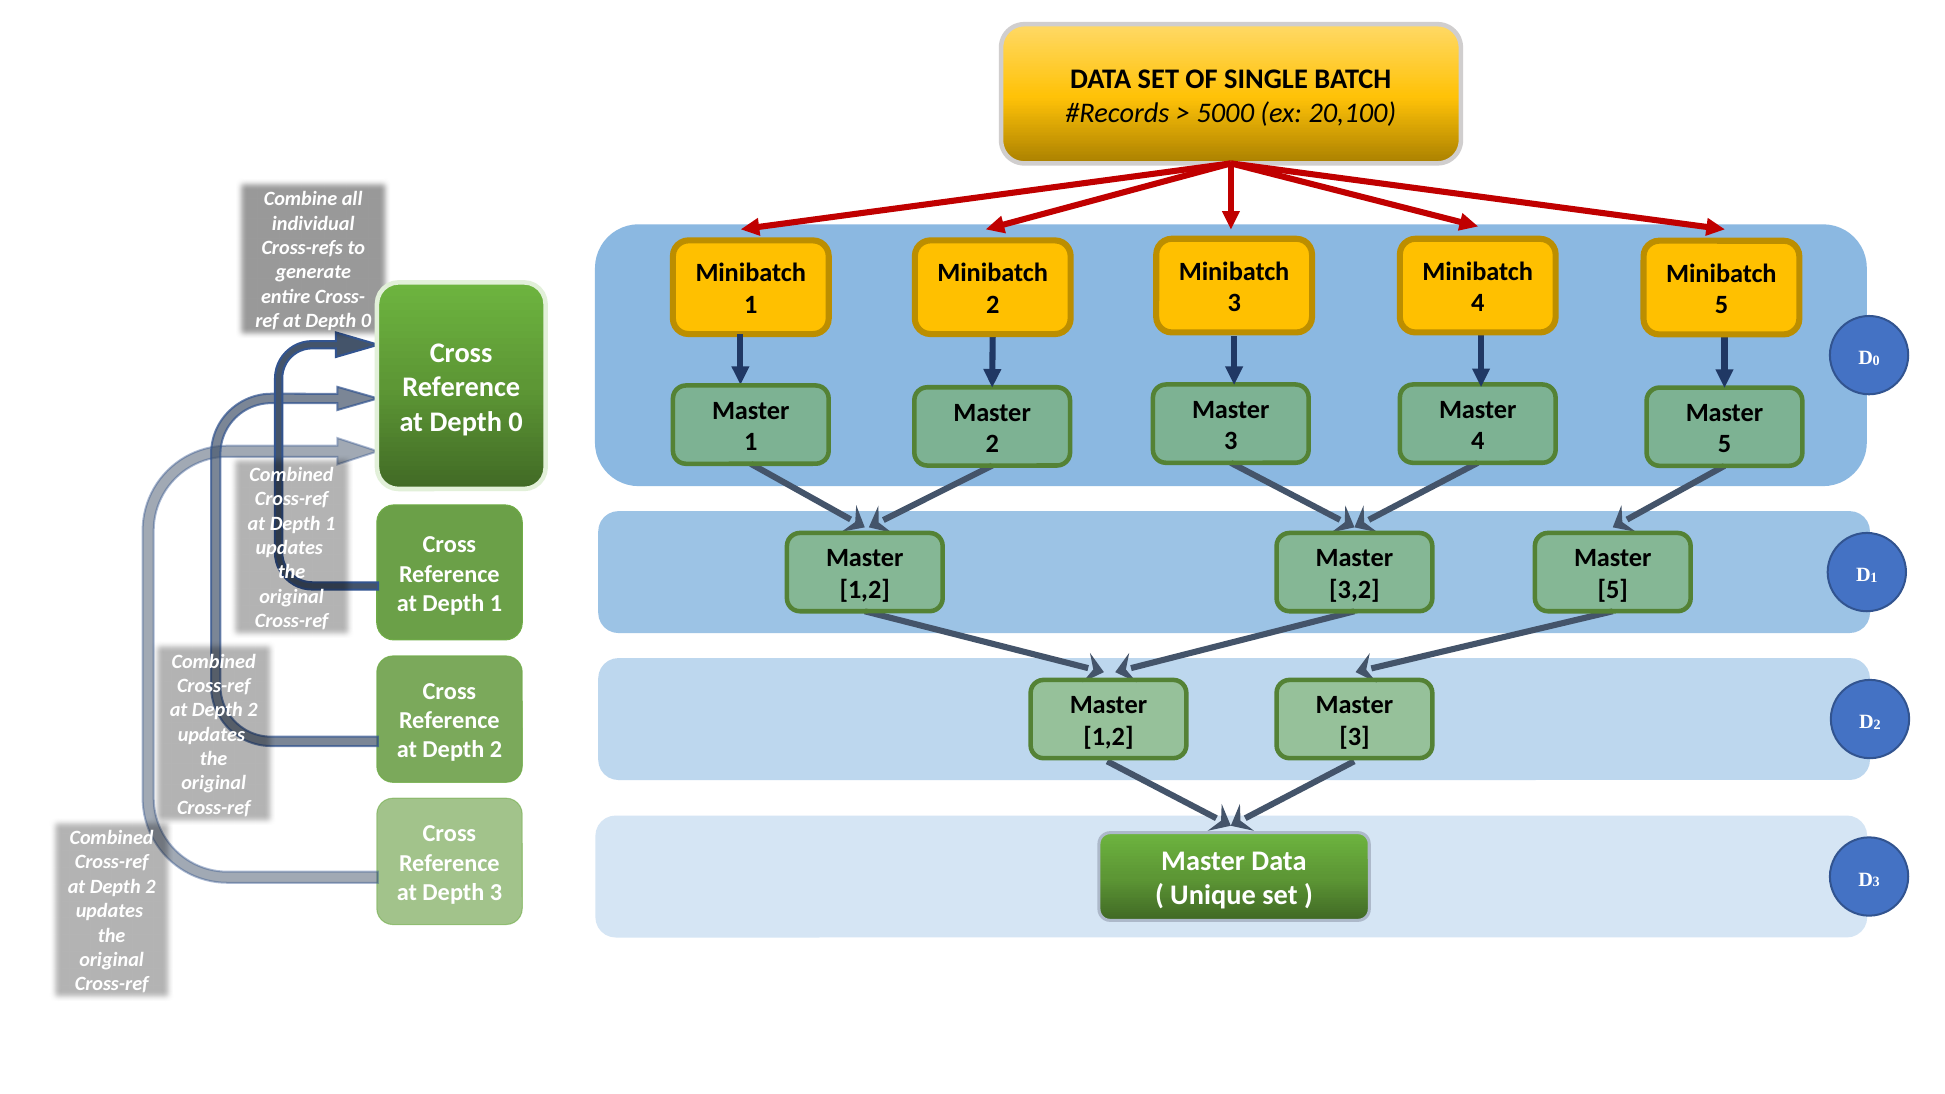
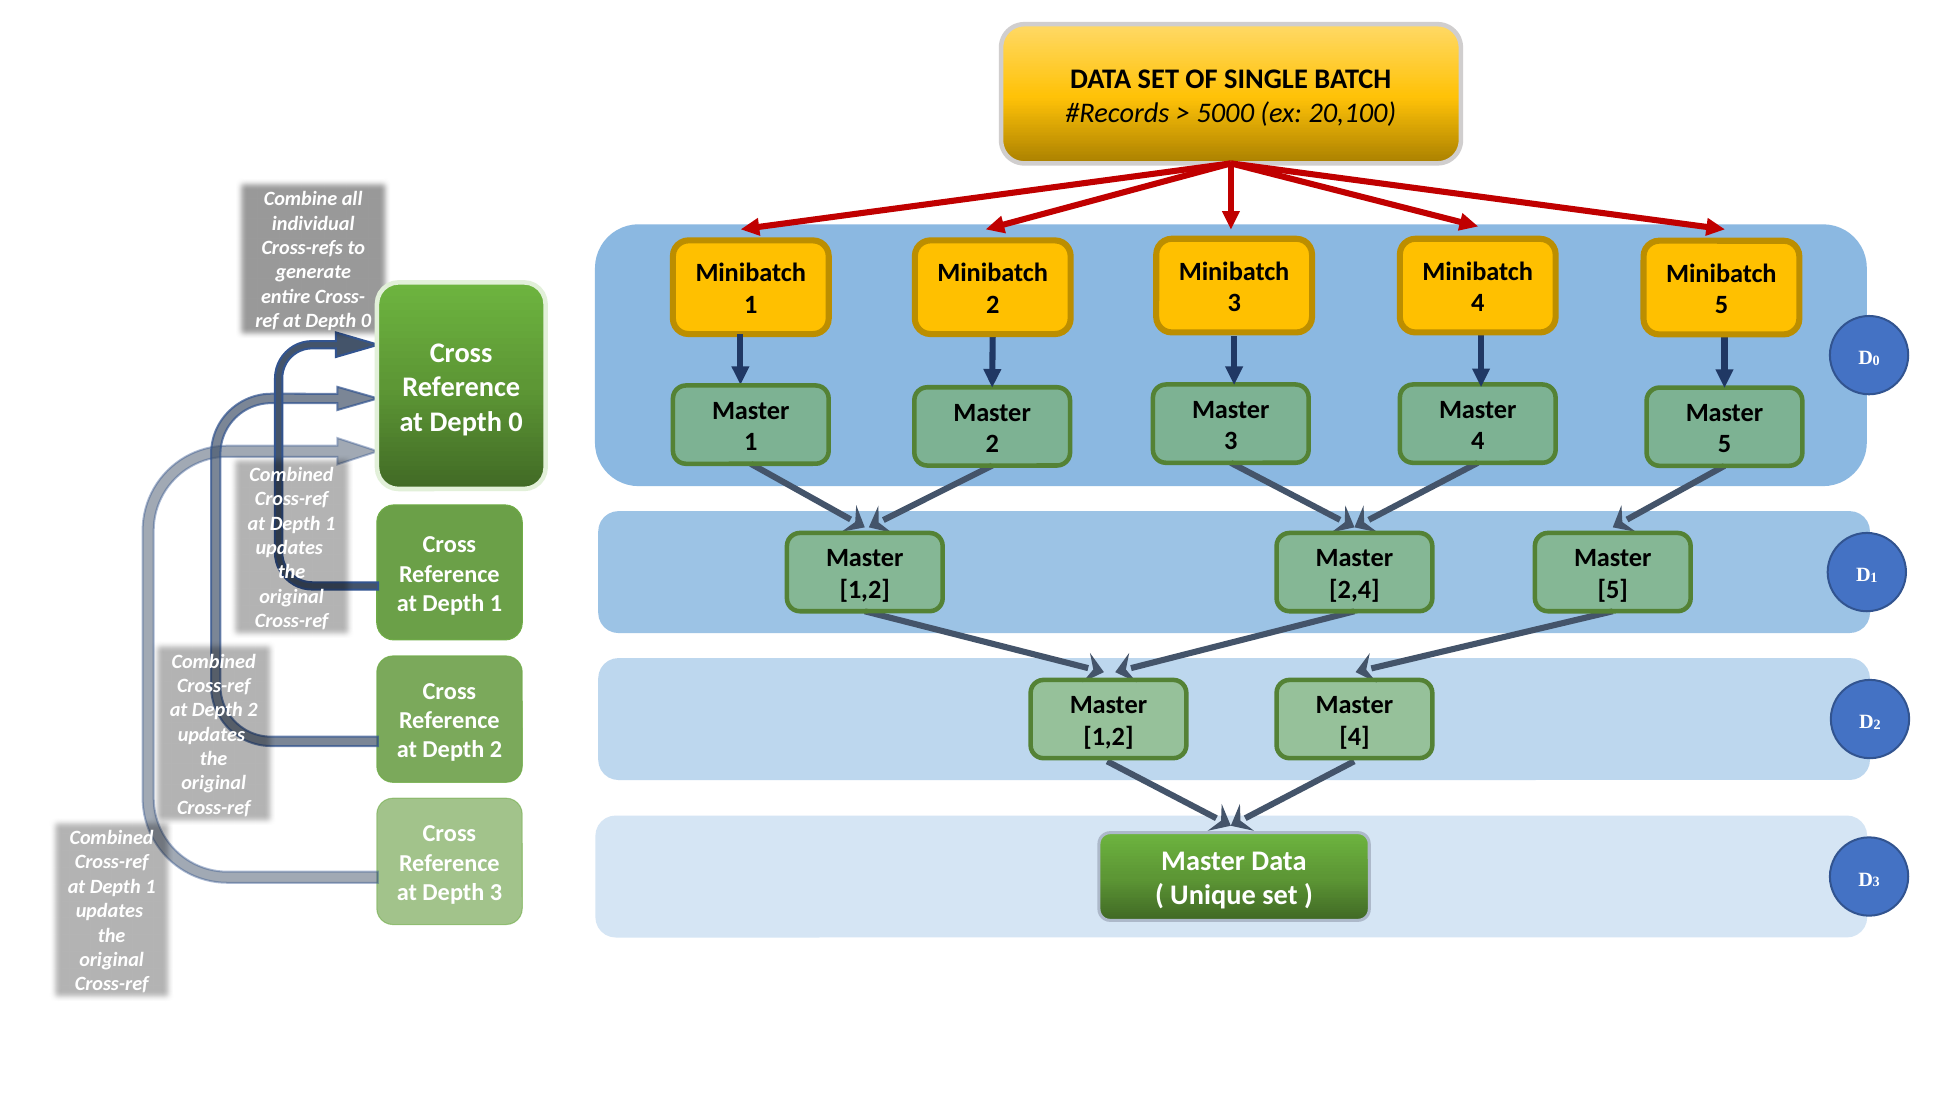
3,2: 3,2 -> 2,4 (1354, 590)
3: 3 -> 4 (1354, 737)
2: 2 -> 1 (150, 887)
